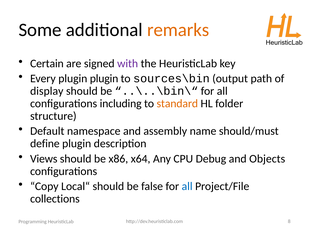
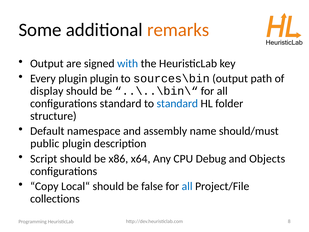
Certain: Certain -> Output (47, 63)
with colour: purple -> blue (128, 63)
configurations including: including -> standard (121, 103)
standard colour: orange -> blue (177, 103)
define: define -> public (45, 144)
Views: Views -> Script (44, 159)
